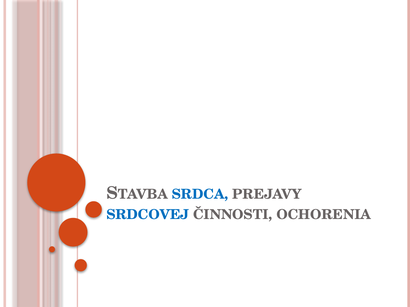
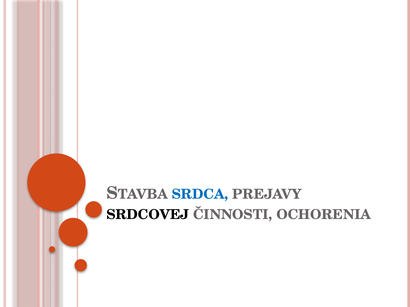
SRDCOVEJ colour: blue -> black (148, 215)
